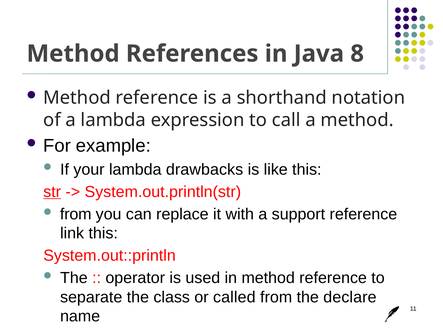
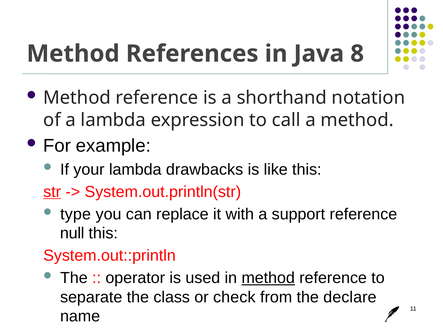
from: from -> type (76, 214)
link: link -> null (72, 234)
method underline: none -> present (268, 278)
called: called -> check (234, 297)
